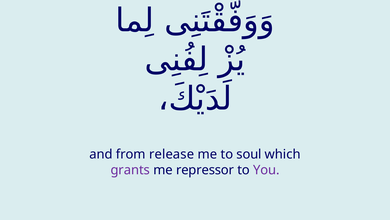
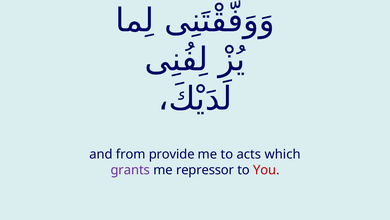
release: release -> provide (172, 154)
soul: soul -> acts (249, 154)
You colour: purple -> red (266, 170)
